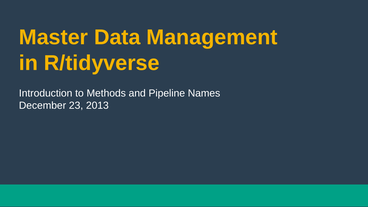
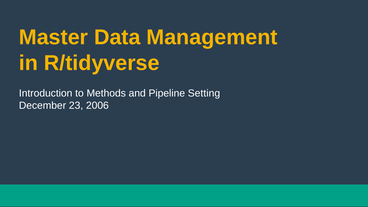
Names: Names -> Setting (204, 93)
2013: 2013 -> 2006 (97, 106)
